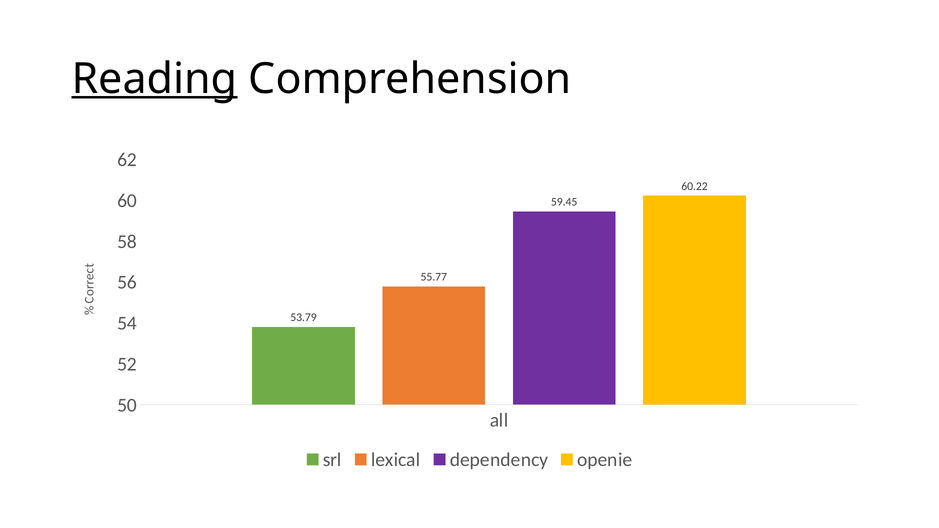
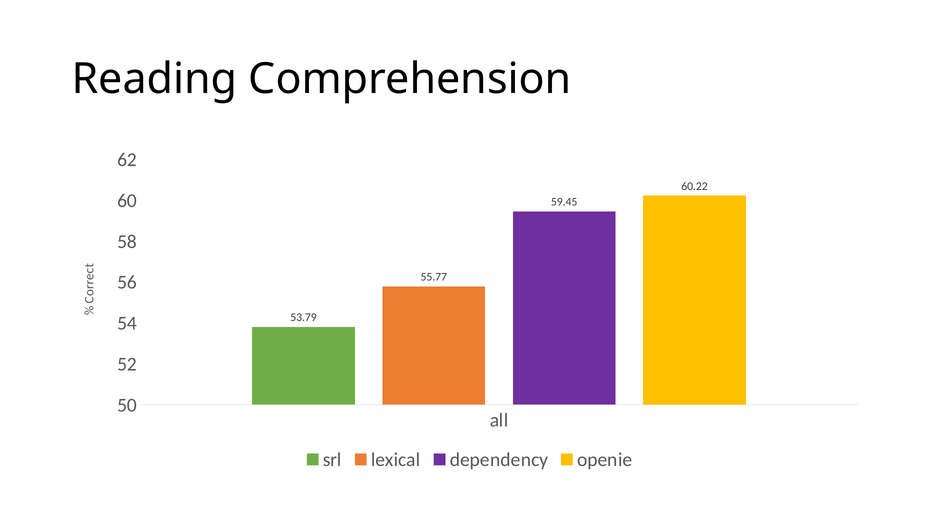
Reading underline: present -> none (154, 79)
